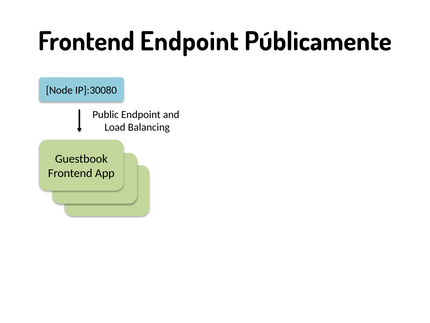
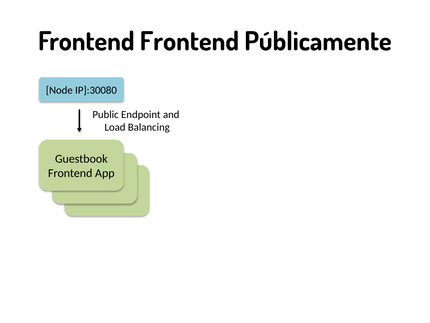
Frontend Endpoint: Endpoint -> Frontend (189, 42)
